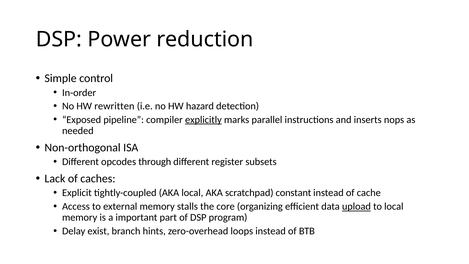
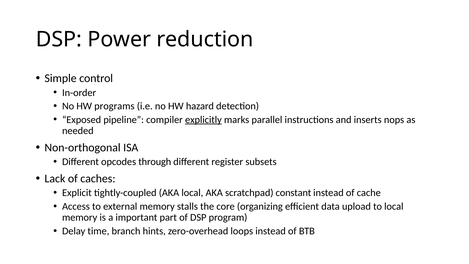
rewritten: rewritten -> programs (114, 106)
upload underline: present -> none (356, 206)
exist: exist -> time (98, 231)
